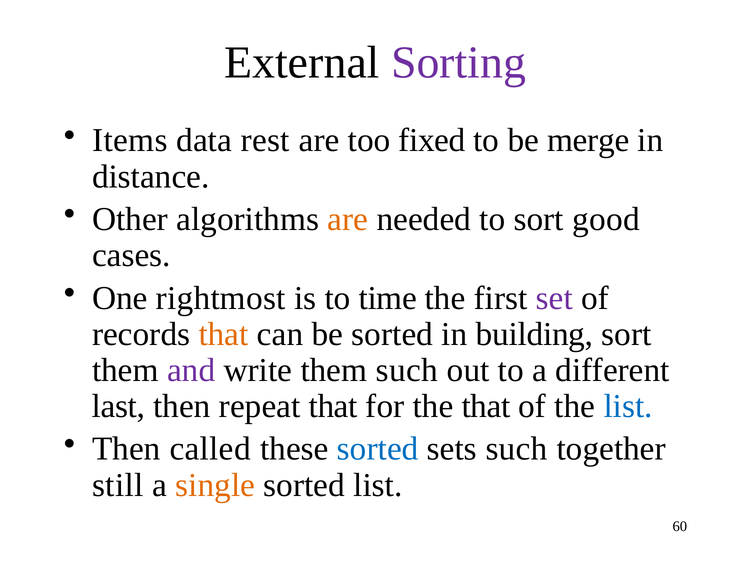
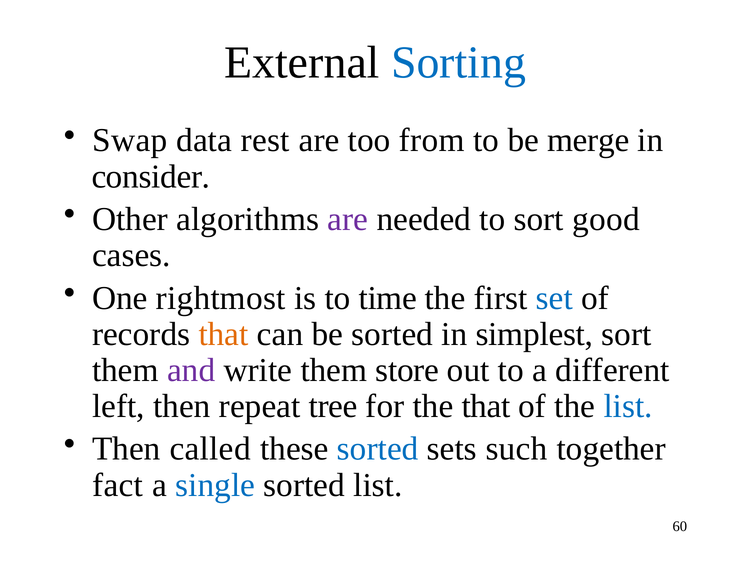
Sorting colour: purple -> blue (459, 63)
Items: Items -> Swap (130, 141)
fixed: fixed -> from (432, 141)
distance: distance -> consider (151, 177)
are colour: orange -> purple (348, 219)
set colour: purple -> blue (554, 298)
building: building -> simplest (534, 334)
them such: such -> store (407, 370)
last: last -> left (118, 406)
repeat that: that -> tree (333, 406)
still: still -> fact (118, 485)
single colour: orange -> blue (215, 485)
